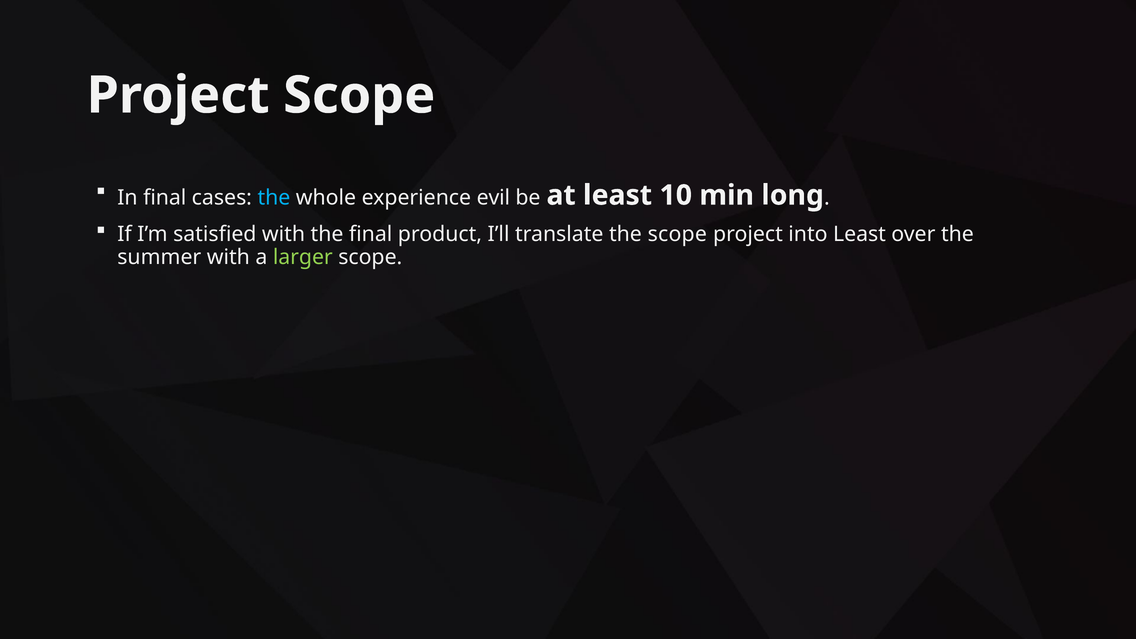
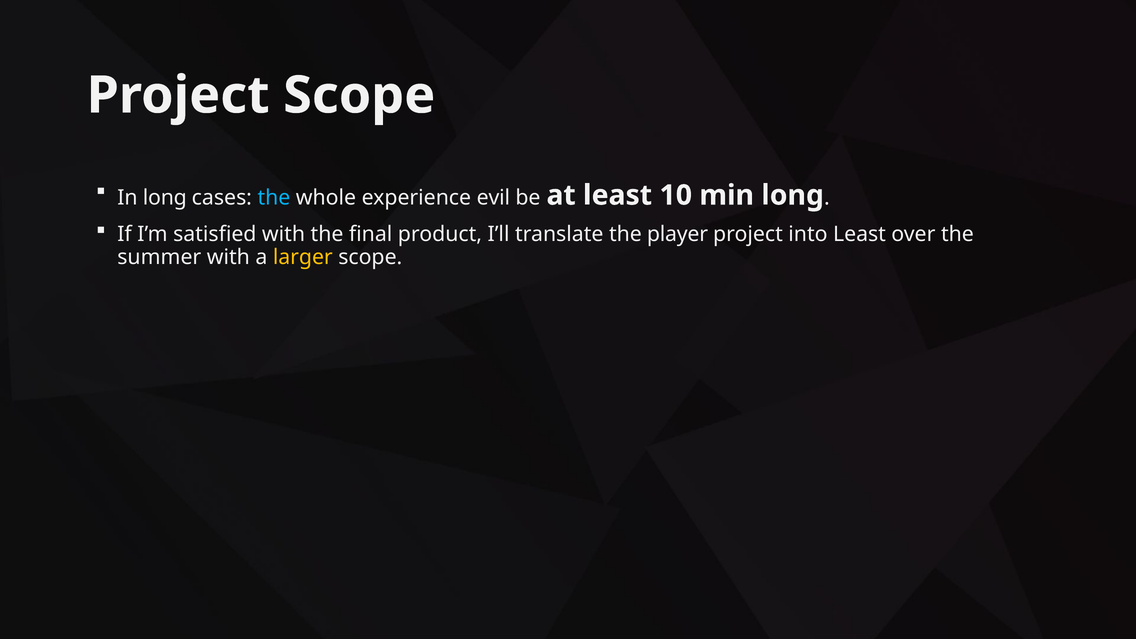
In final: final -> long (165, 198)
the scope: scope -> player (678, 234)
larger colour: light green -> yellow (303, 257)
